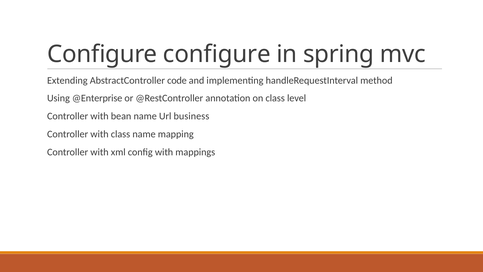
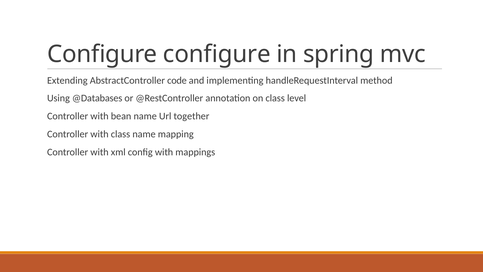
@Enterprise: @Enterprise -> @Databases (97, 98)
business: business -> together (191, 116)
